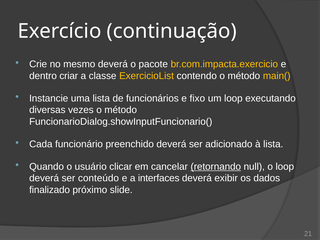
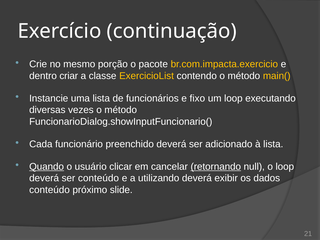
mesmo deverá: deverá -> porção (113, 64)
Quando underline: none -> present (47, 167)
interfaces: interfaces -> utilizando (159, 178)
finalizado: finalizado -> conteúdo (49, 190)
